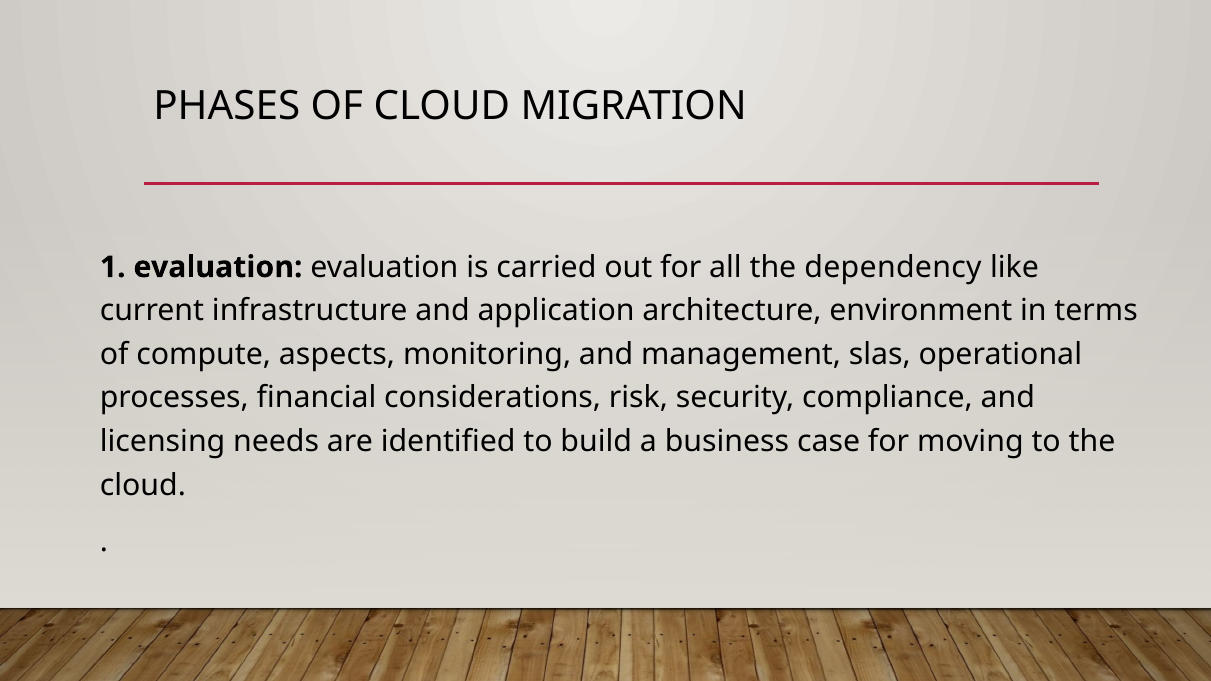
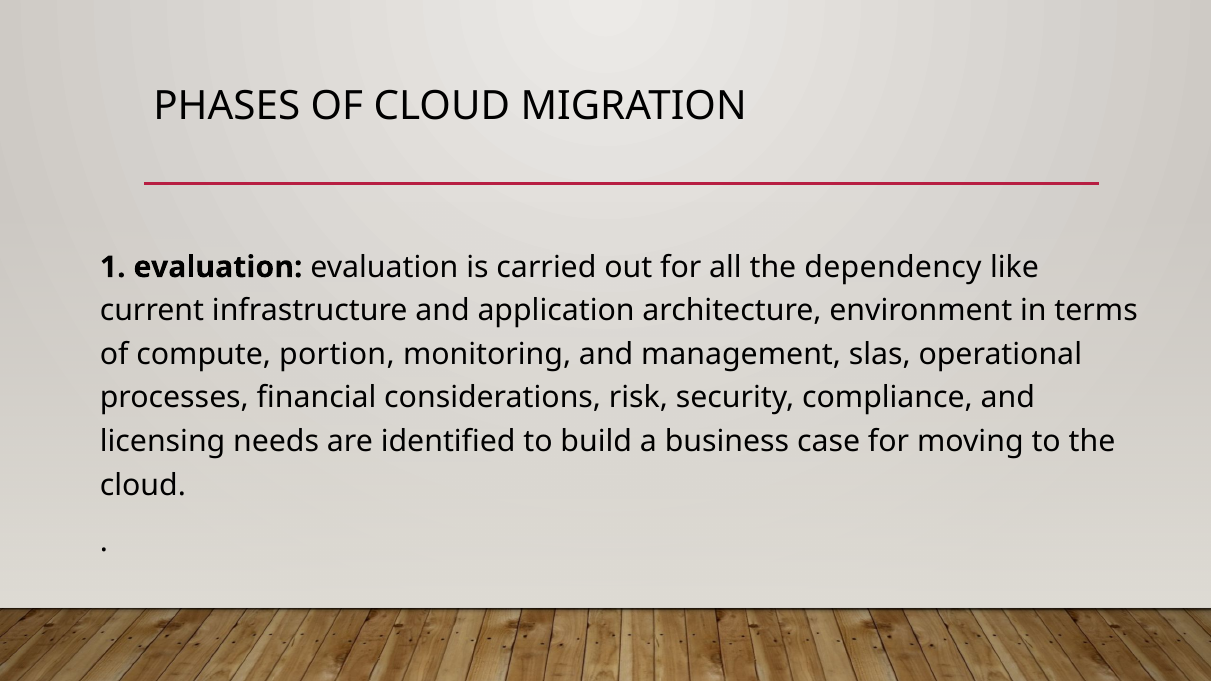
aspects: aspects -> portion (337, 354)
